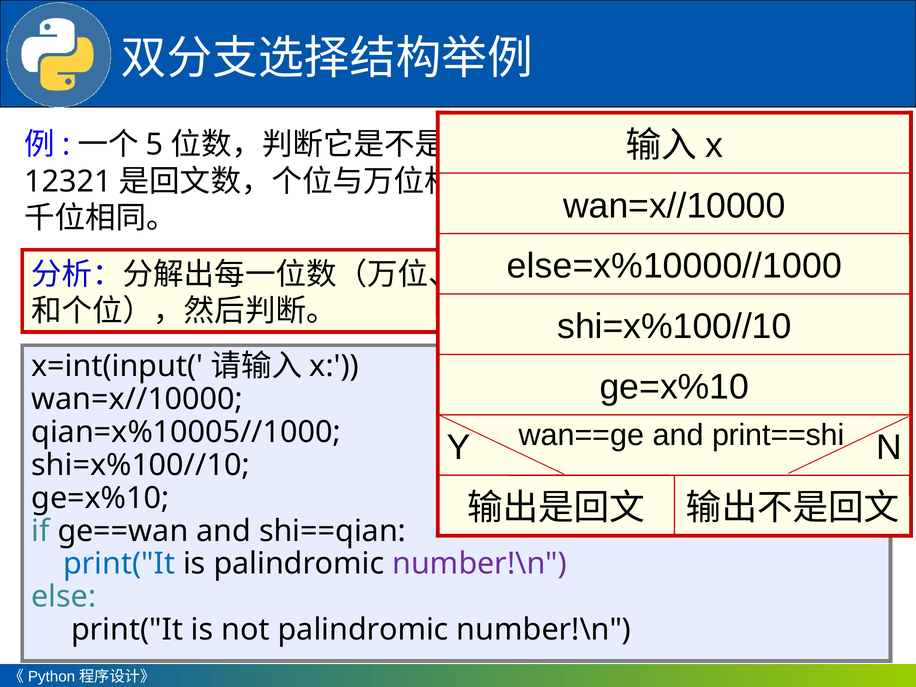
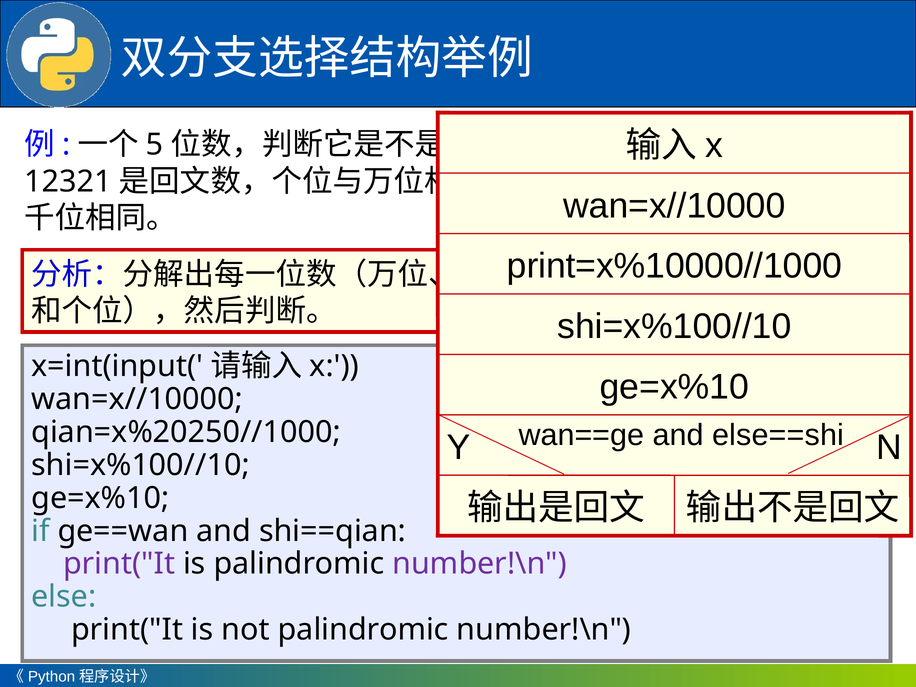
else=x%10000//1000: else=x%10000//1000 -> print=x%10000//1000 (674, 266)
print==shi: print==shi -> else==shi (778, 435)
qian=x%10005//1000: qian=x%10005//1000 -> qian=x%20250//1000 (186, 432)
print("It colour: blue -> purple (119, 564)
